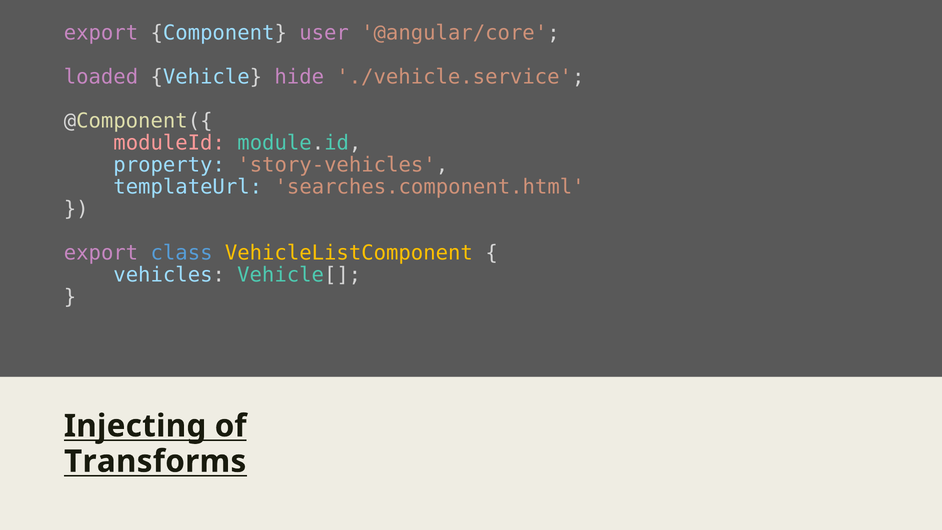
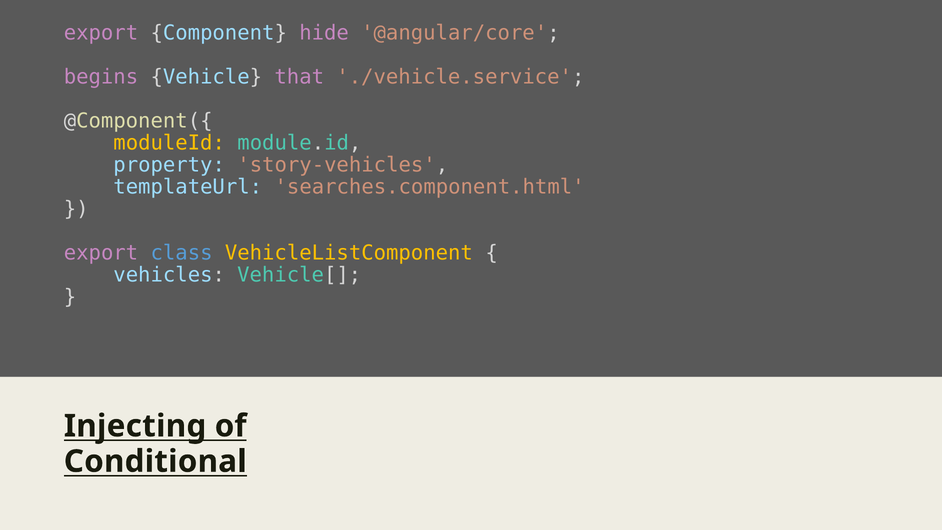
user: user -> hide (324, 33)
loaded: loaded -> begins (101, 77)
hide: hide -> that (299, 77)
moduleId colour: pink -> yellow (169, 143)
Transforms: Transforms -> Conditional (155, 461)
